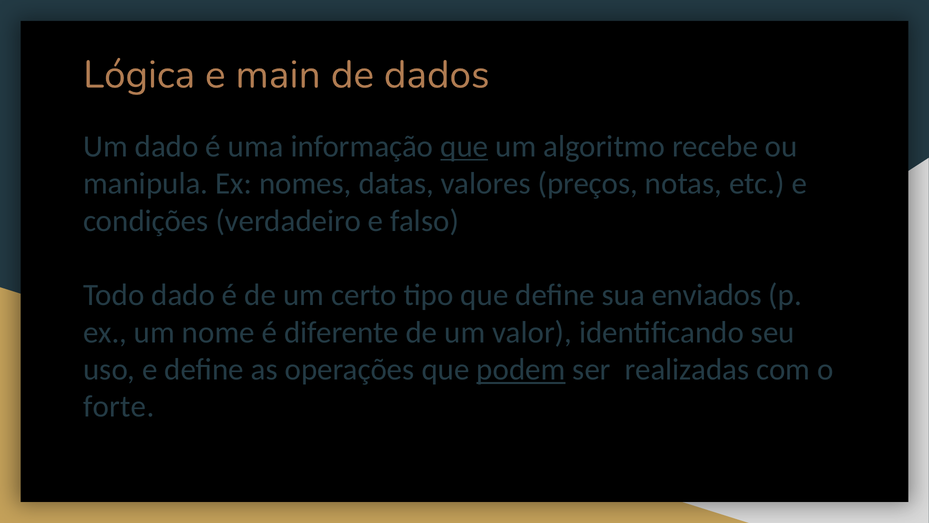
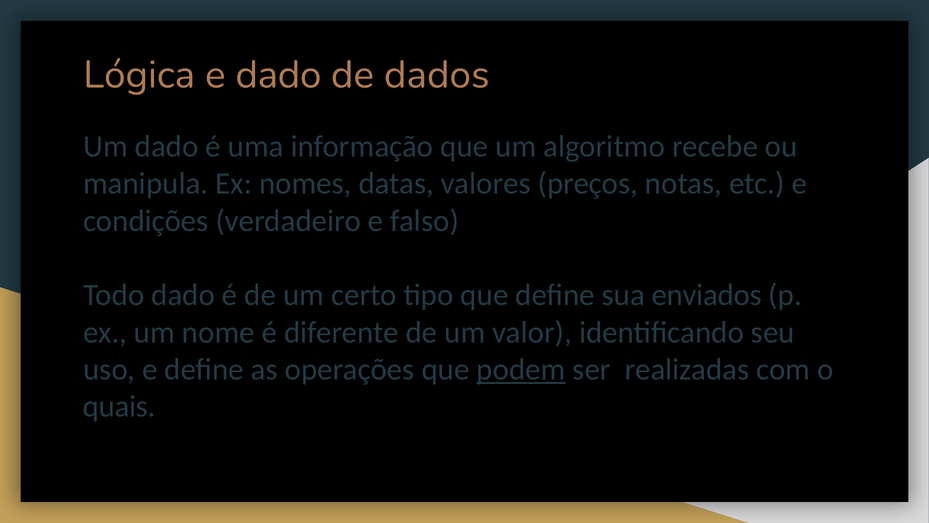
e main: main -> dado (278, 75)
que underline: present -> none (464, 146)
forte: forte -> quais (119, 406)
